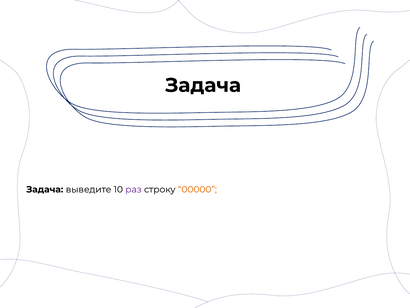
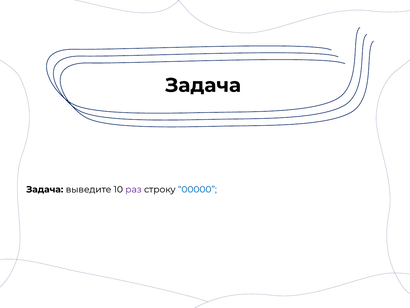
00000 colour: orange -> blue (197, 189)
